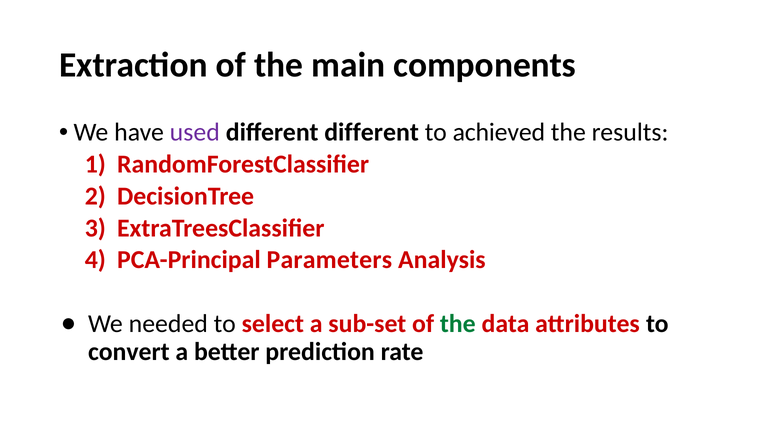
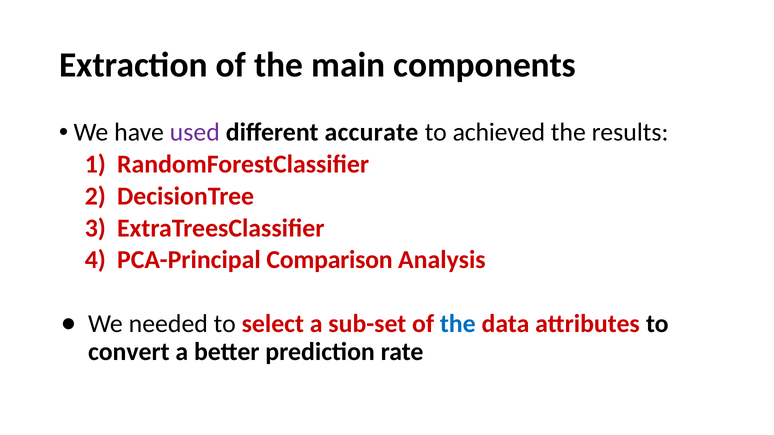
different different: different -> accurate (371, 133)
Parameters: Parameters -> Comparison (330, 260)
the colour: green -> blue (458, 324)
